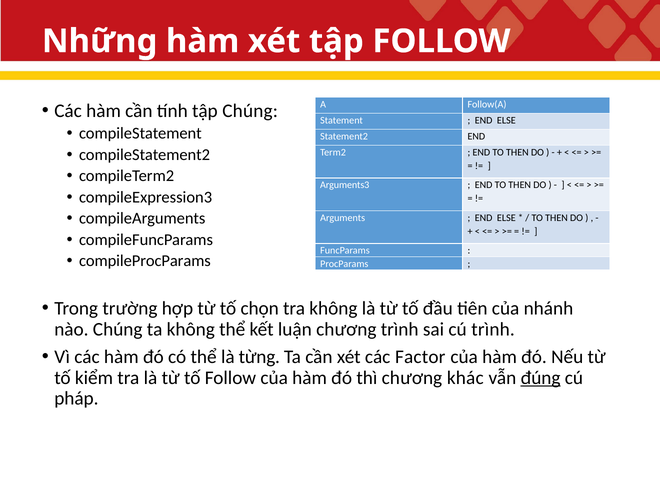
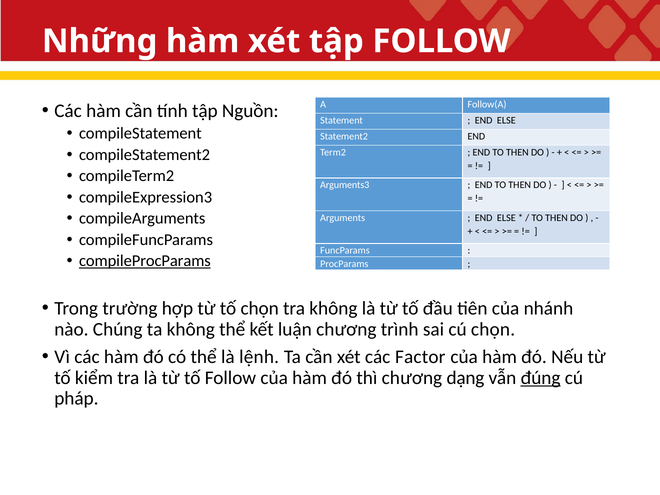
tập Chúng: Chúng -> Nguồn (250, 111)
compileProcParams underline: none -> present (145, 261)
cú trình: trình -> chọn (493, 329)
từng: từng -> lệnh (259, 357)
khác: khác -> dạng (465, 378)
